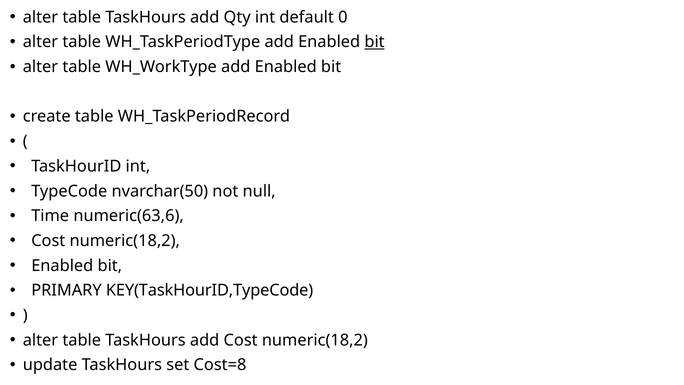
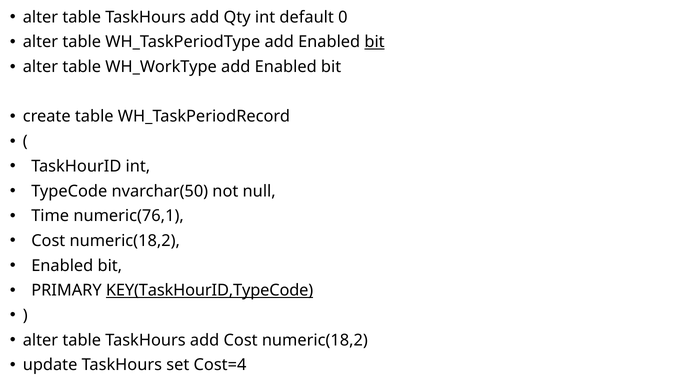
numeric(63,6: numeric(63,6 -> numeric(76,1 (129, 216)
KEY(TaskHourID,TypeCode underline: none -> present (210, 290)
Cost=8: Cost=8 -> Cost=4 (220, 365)
